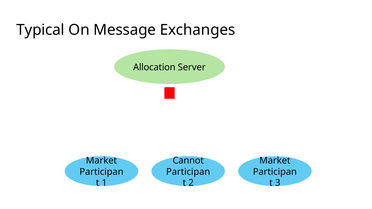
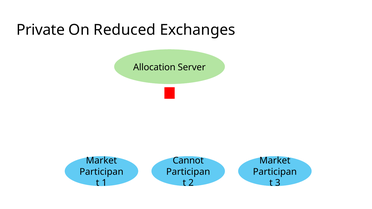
Typical: Typical -> Private (41, 30)
Message: Message -> Reduced (125, 30)
